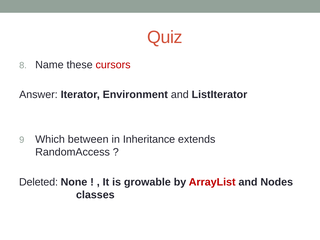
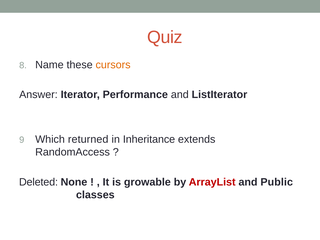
cursors colour: red -> orange (113, 65)
Environment: Environment -> Performance (135, 95)
between: between -> returned (88, 139)
Nodes: Nodes -> Public (277, 182)
